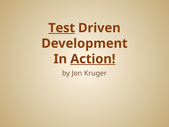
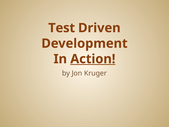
Test underline: present -> none (62, 28)
